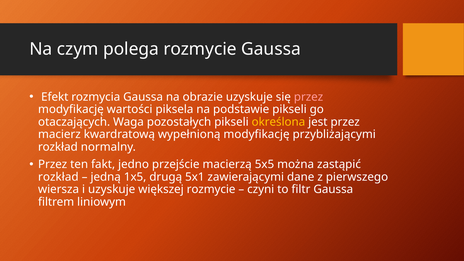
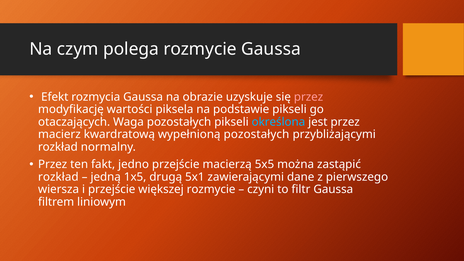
określona colour: yellow -> light blue (278, 122)
wypełnioną modyfikację: modyfikację -> pozostałych (256, 134)
i uzyskuje: uzyskuje -> przejście (112, 189)
